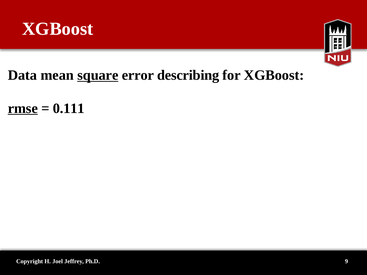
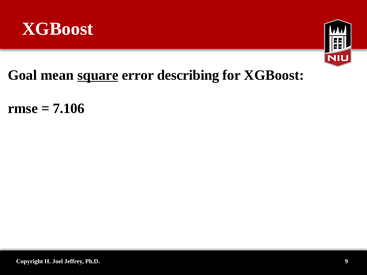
Data: Data -> Goal (22, 75)
rmse underline: present -> none (23, 108)
0.111: 0.111 -> 7.106 (69, 108)
